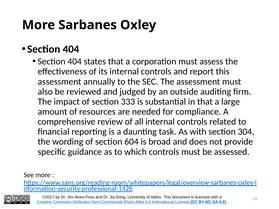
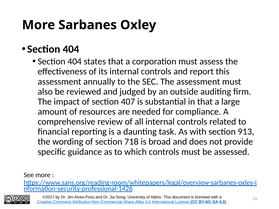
333: 333 -> 407 (128, 102)
304: 304 -> 913 (246, 132)
604: 604 -> 718 (131, 142)
